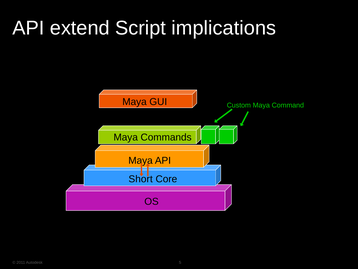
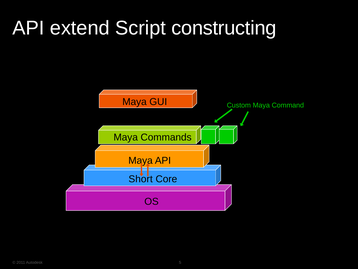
implications: implications -> constructing (224, 28)
